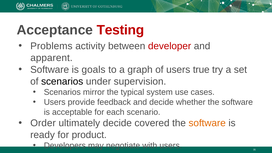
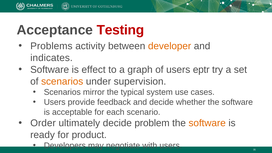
developer colour: red -> orange (170, 46)
apparent: apparent -> indicates (51, 58)
goals: goals -> effect (94, 70)
true: true -> eptr (201, 70)
scenarios colour: black -> orange (62, 81)
covered: covered -> problem (152, 123)
